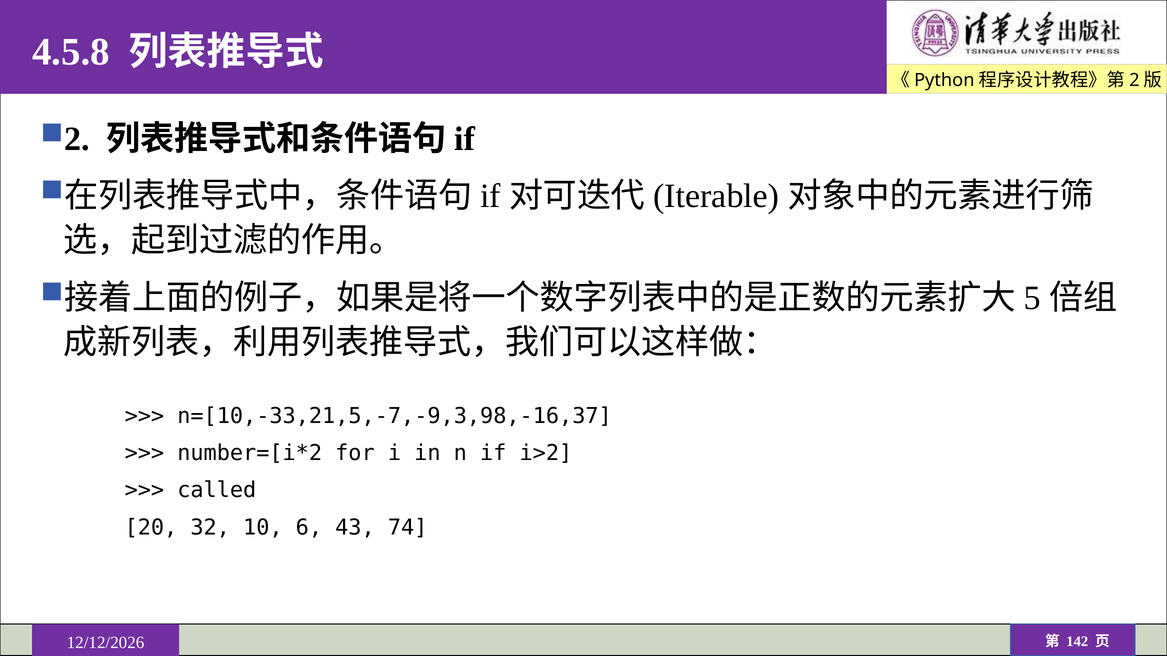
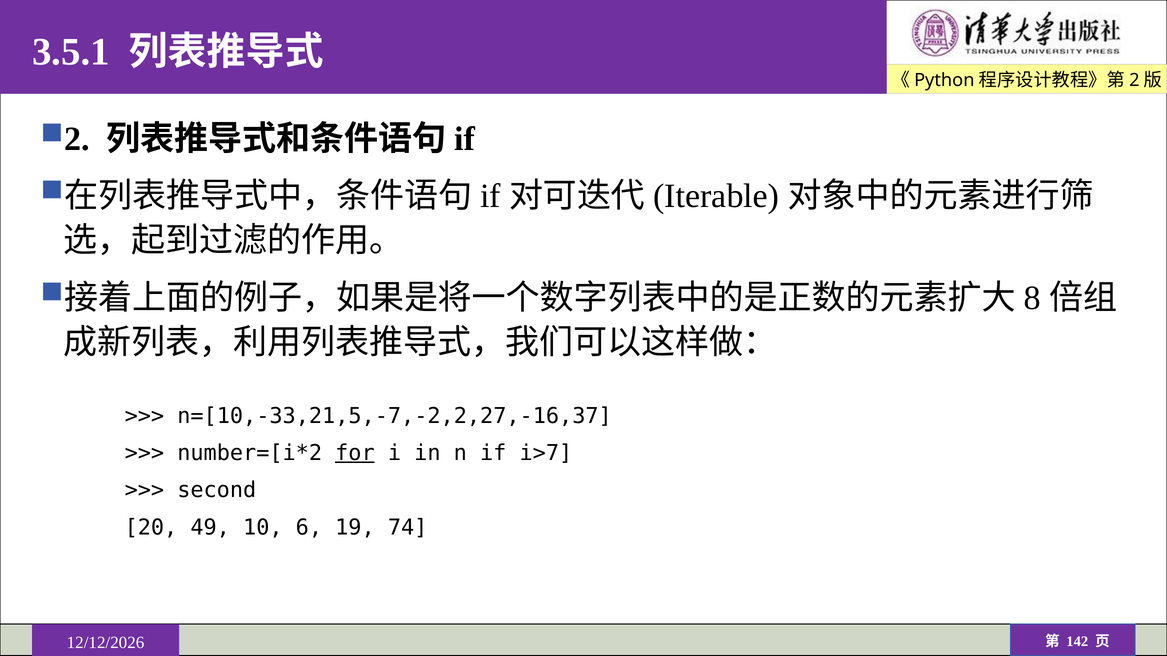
4.5.8: 4.5.8 -> 3.5.1 (71, 52)
5: 5 -> 8 (1032, 298)
n=[10,-33,21,5,-7,-9,3,98,-16,37: n=[10,-33,21,5,-7,-9,3,98,-16,37 -> n=[10,-33,21,5,-7,-2,2,27,-16,37 (395, 416)
for underline: none -> present (355, 453)
i>2: i>2 -> i>7 (546, 453)
called: called -> second (217, 490)
32: 32 -> 49 (210, 528)
43: 43 -> 19 (355, 528)
